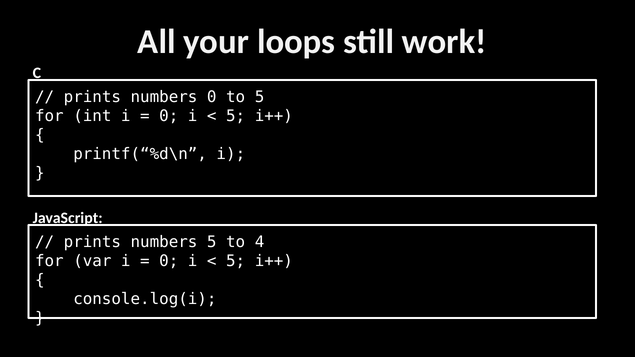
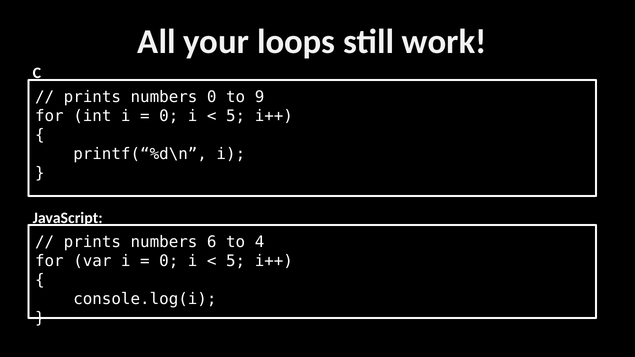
to 5: 5 -> 9 (260, 97)
numbers 5: 5 -> 6 (212, 242)
